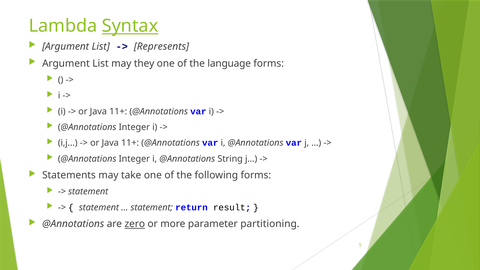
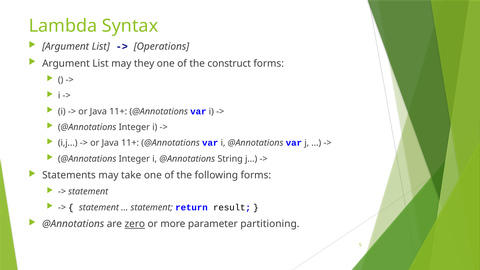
Syntax underline: present -> none (130, 26)
Represents: Represents -> Operations (161, 46)
language: language -> construct (229, 63)
